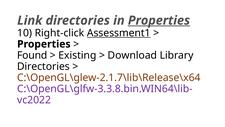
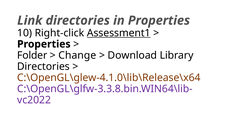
Properties underline: present -> none (159, 20)
Found: Found -> Folder (32, 55)
Existing: Existing -> Change (77, 55)
C:\OpenGL\glew-2.1.7\lib\Release\x64: C:\OpenGL\glew-2.1.7\lib\Release\x64 -> C:\OpenGL\glew-4.1.0\lib\Release\x64 (109, 77)
